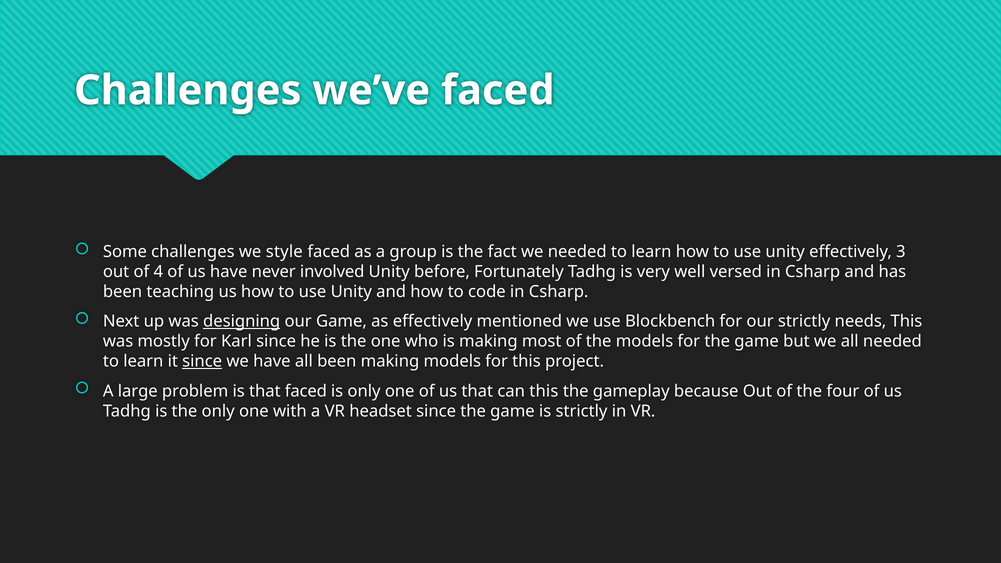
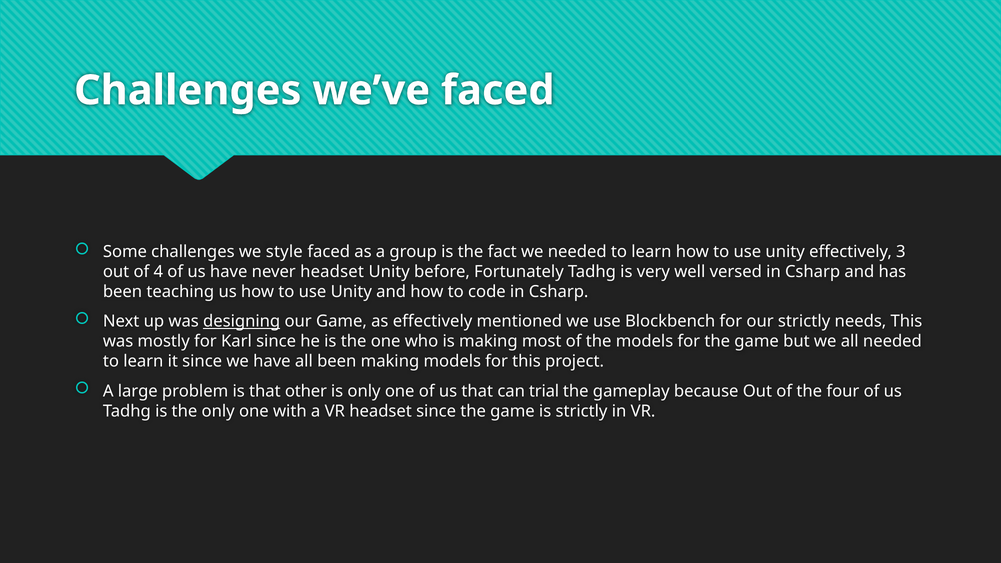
never involved: involved -> headset (332, 272)
since underline: present -> none (202, 361)
that faced: faced -> other (306, 391)
can this: this -> trial (544, 391)
